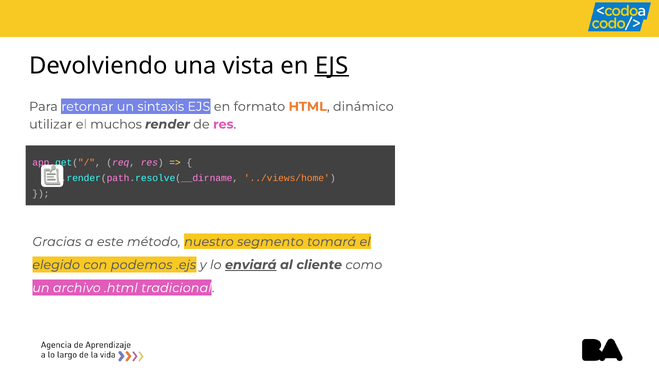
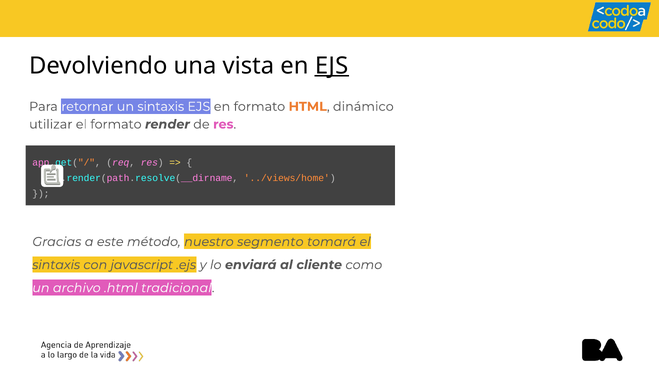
el muchos: muchos -> formato (116, 124)
elegido: elegido -> sintaxis (56, 265)
podemos: podemos -> javascript (142, 265)
enviará underline: present -> none (251, 265)
